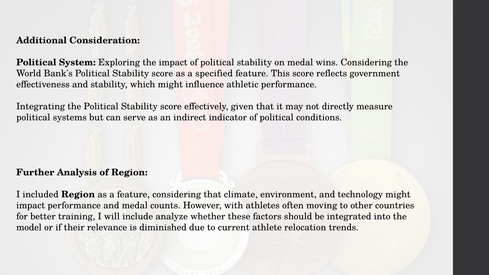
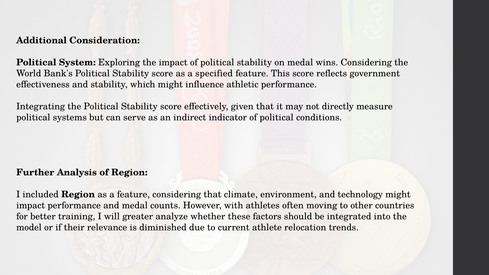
include: include -> greater (138, 217)
